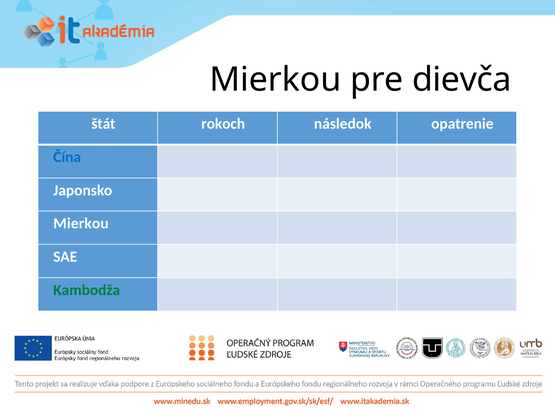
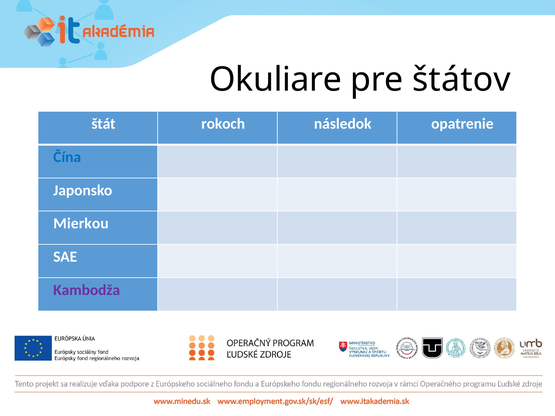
Mierkou: Mierkou -> Okuliare (276, 80)
dievča: dievča -> štátov (462, 80)
Kambodža colour: green -> purple (87, 290)
